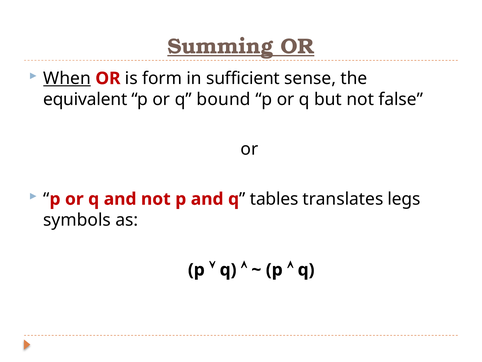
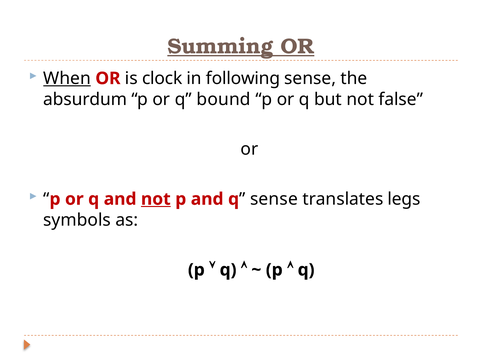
form: form -> clock (162, 78)
sufficient: sufficient -> following (243, 78)
equivalent: equivalent -> absurdum (85, 99)
not underline: none -> present (156, 199)
tables: tables -> sense (274, 199)
